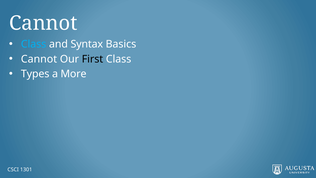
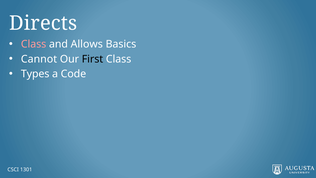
Cannot: Cannot -> Directs (43, 23)
Class colour: light blue -> pink (34, 44)
Syntax: Syntax -> Allows (87, 44)
More: More -> Code (73, 74)
